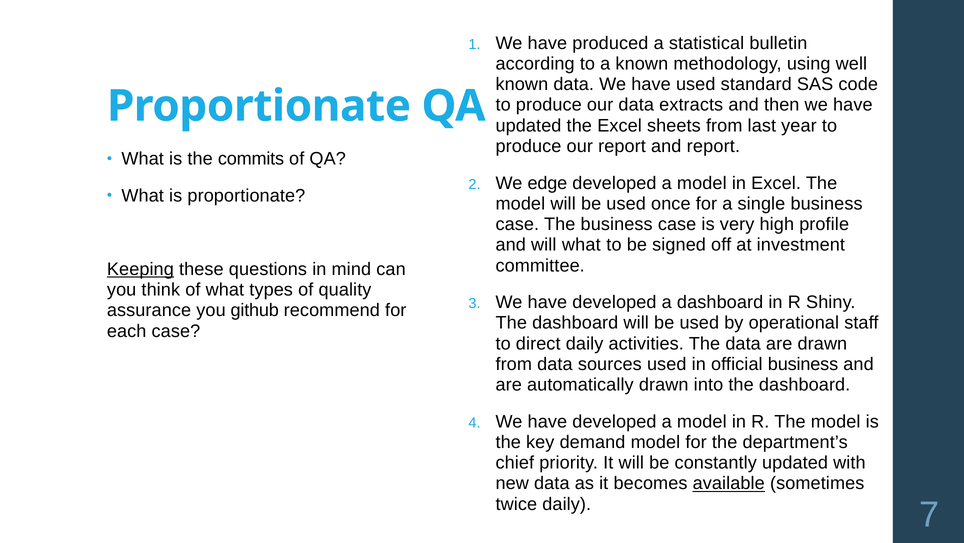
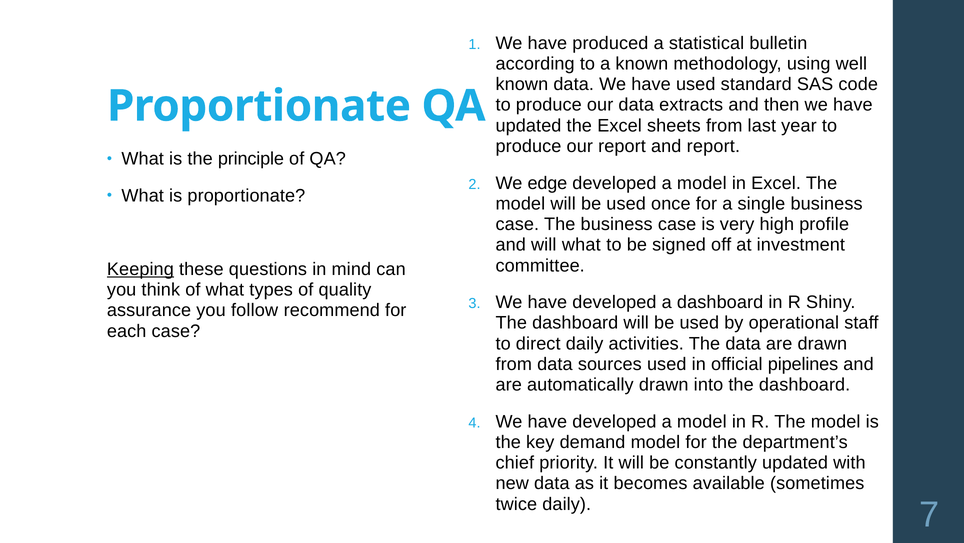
commits: commits -> principle (251, 159)
github: github -> follow (255, 310)
official business: business -> pipelines (803, 364)
available underline: present -> none (729, 483)
